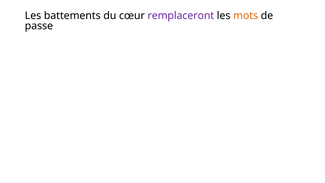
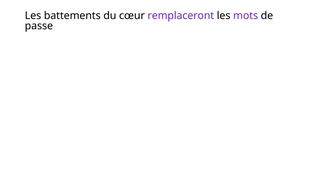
mots colour: orange -> purple (246, 16)
